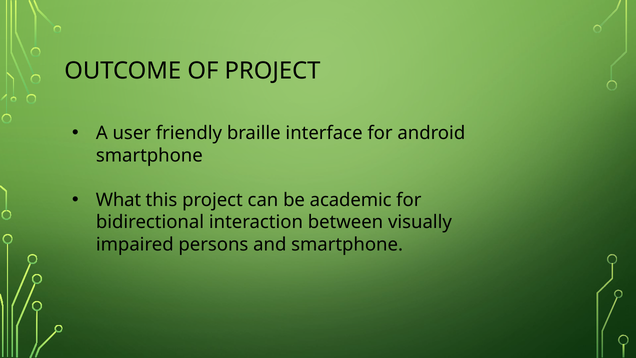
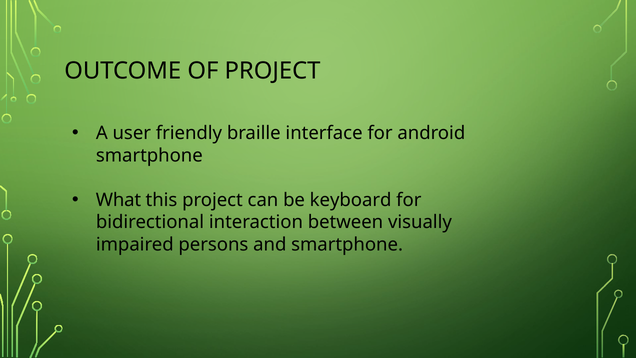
academic: academic -> keyboard (351, 200)
